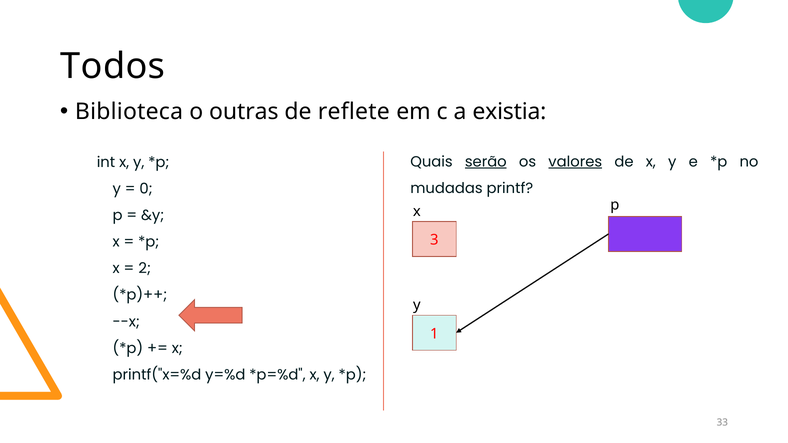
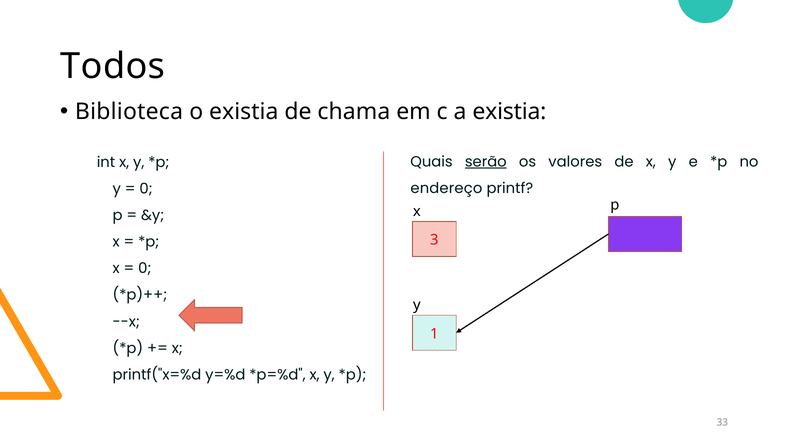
o outras: outras -> existia (244, 112)
reflete: reflete -> chama (354, 112)
valores underline: present -> none (575, 162)
mudadas: mudadas -> endereço (446, 188)
2: 2 -> 0 (145, 269)
